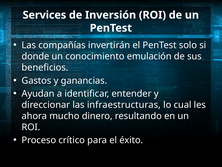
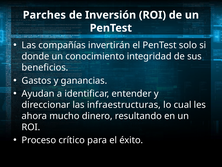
Services: Services -> Parches (44, 15)
emulación: emulación -> integridad (149, 56)
